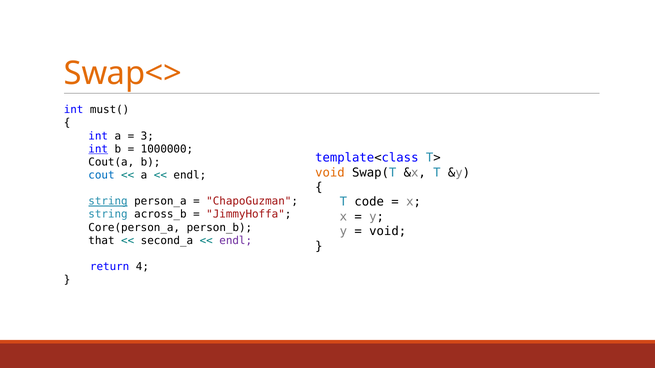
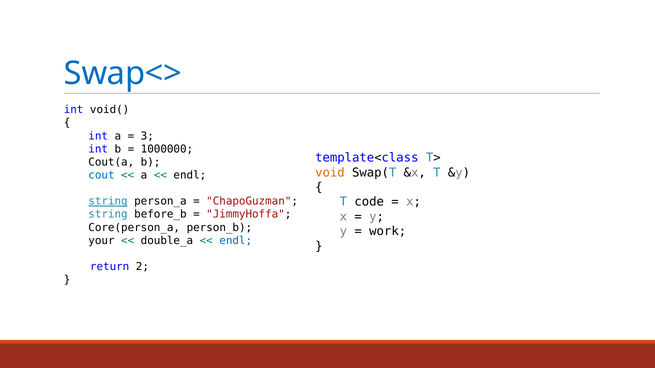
Swap<> colour: orange -> blue (123, 73)
must(: must( -> void( (110, 110)
int underline: present -> none (98, 149)
across_b: across_b -> before_b (160, 215)
void: void -> work (388, 232)
that: that -> your (101, 241)
second_a: second_a -> double_a (167, 241)
endl colour: purple -> blue (236, 241)
4: 4 -> 2 (142, 267)
